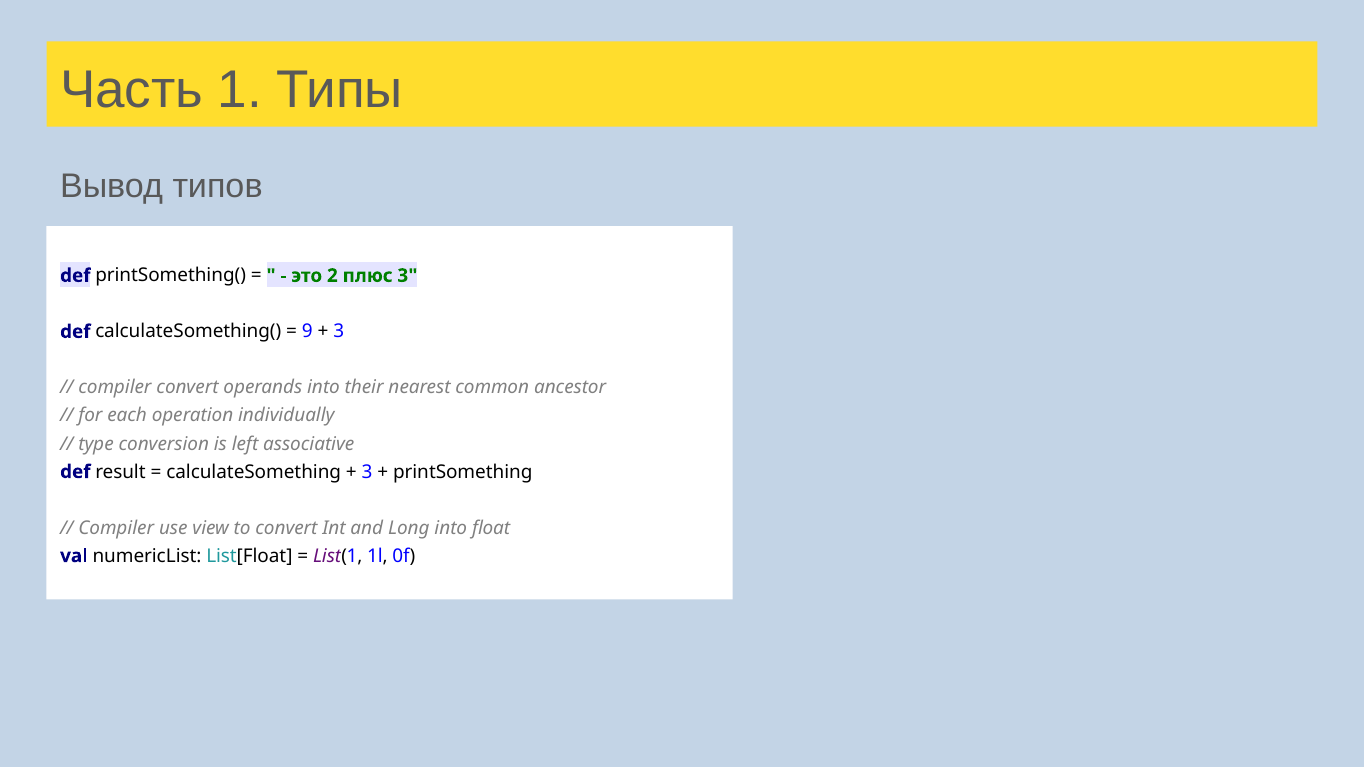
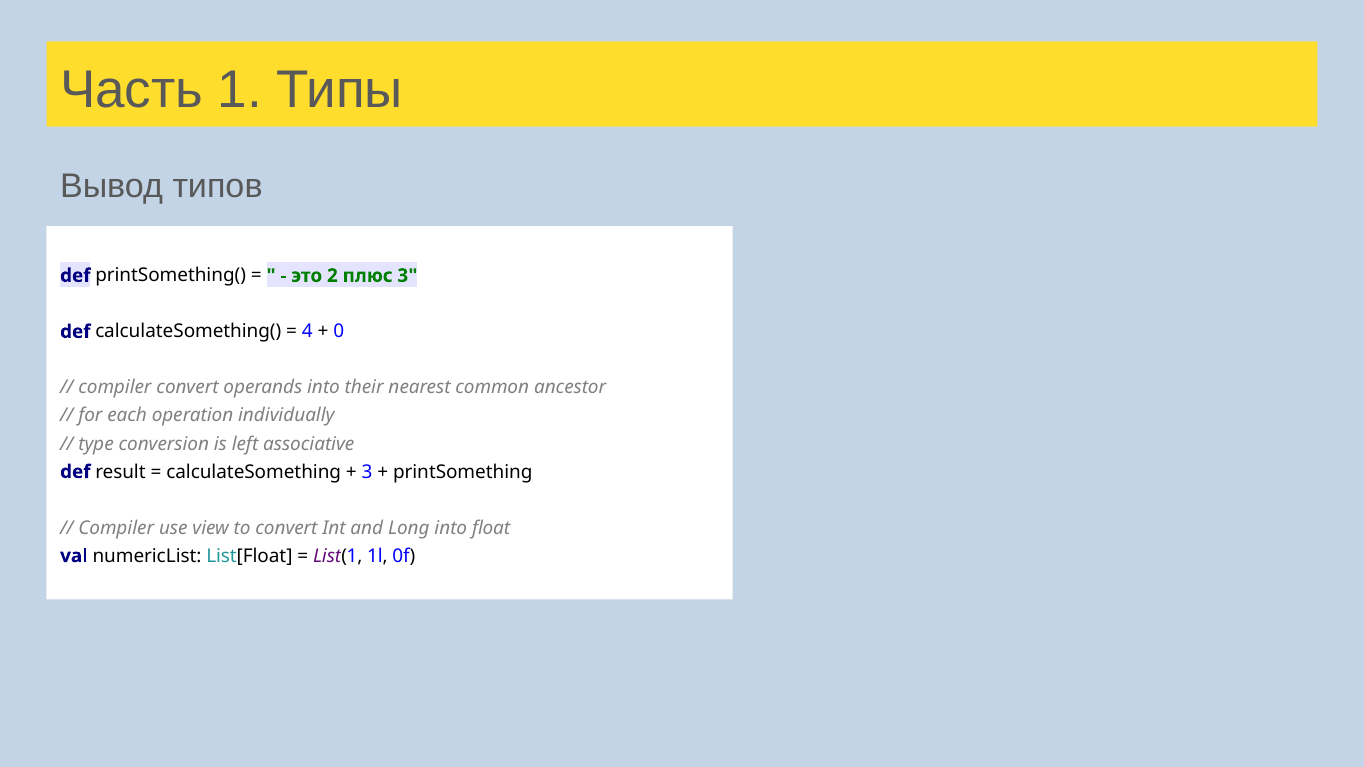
9: 9 -> 4 (307, 332)
3: 3 -> 0 (339, 332)
